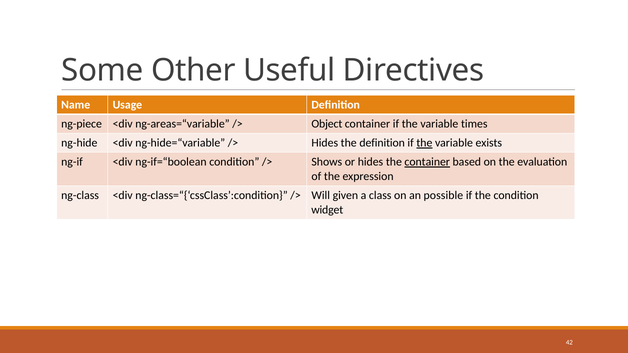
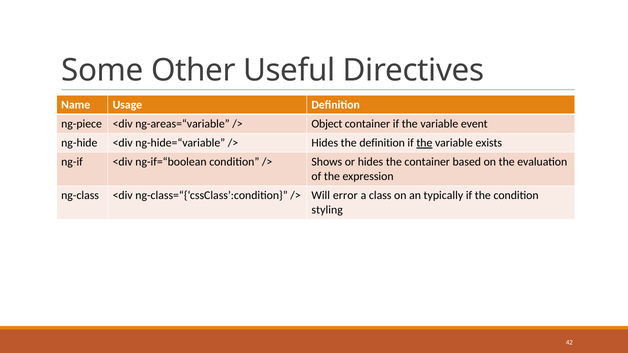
times: times -> event (474, 124)
container underline: present -> none (427, 162)
given: given -> error (345, 196)
possible: possible -> typically (443, 196)
widget: widget -> styling (327, 210)
